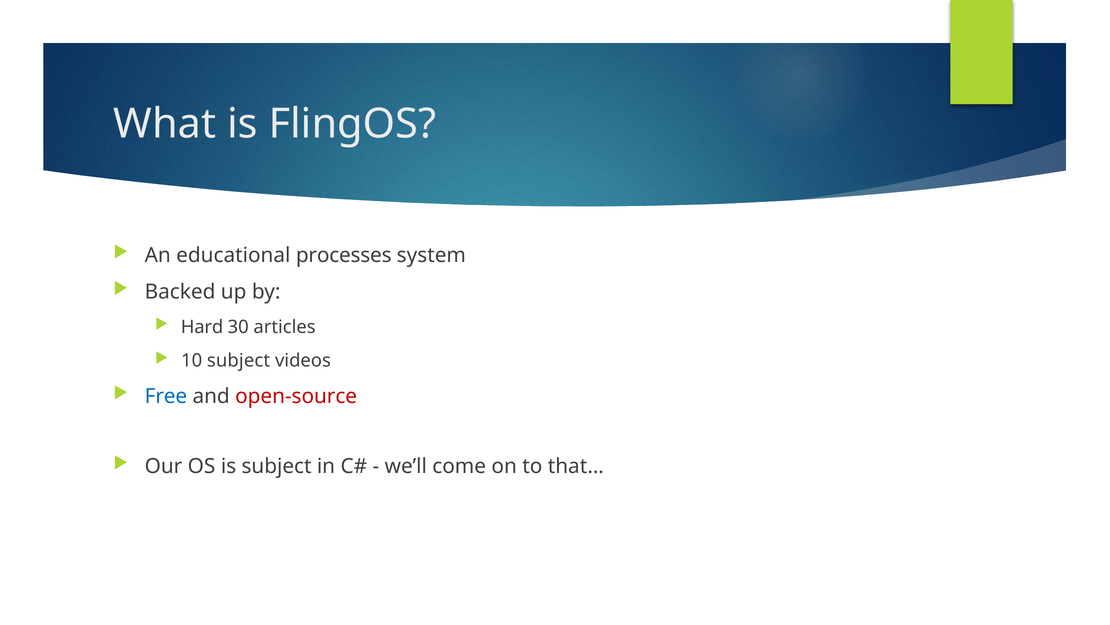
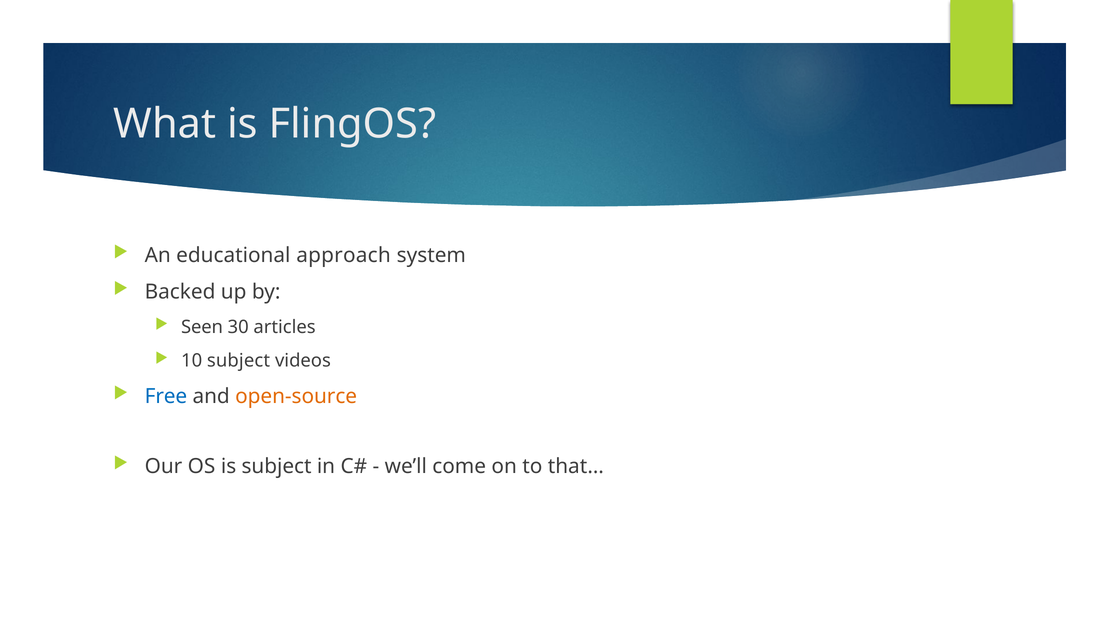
processes: processes -> approach (344, 255)
Hard: Hard -> Seen (202, 327)
open-source colour: red -> orange (296, 396)
